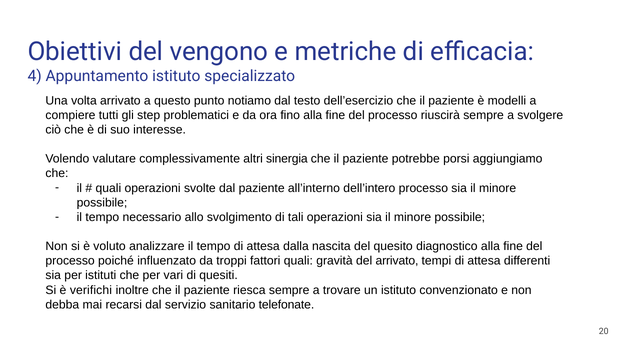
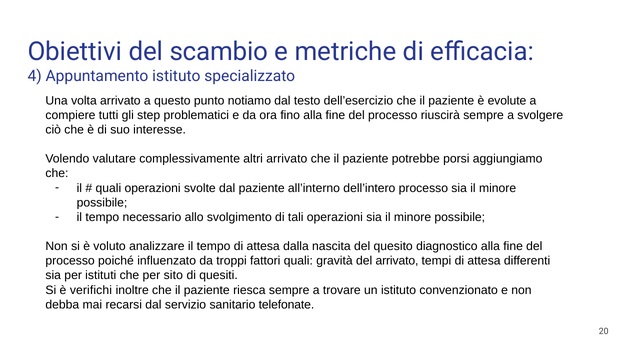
vengono: vengono -> scambio (219, 52)
modelli: modelli -> evolute (507, 101)
altri sinergia: sinergia -> arrivato (287, 159)
vari: vari -> sito (173, 275)
